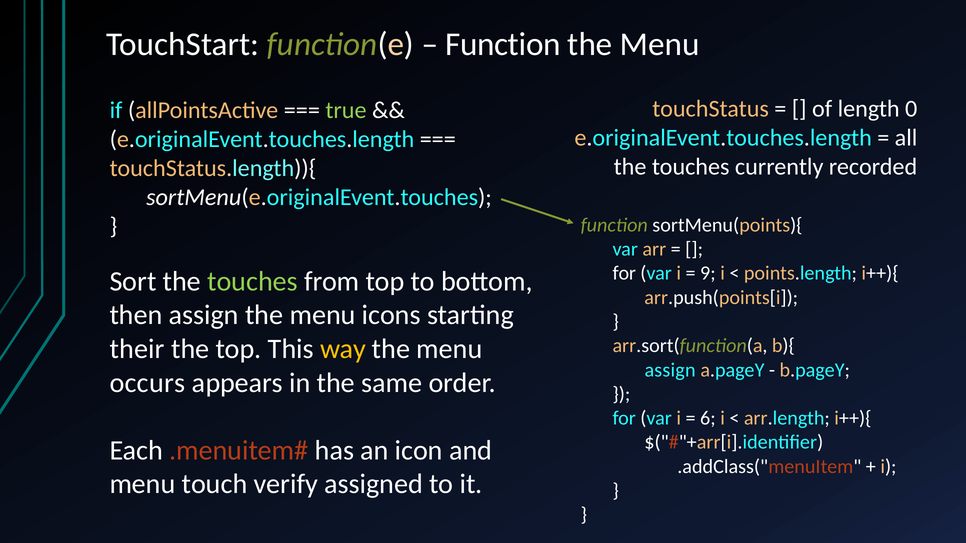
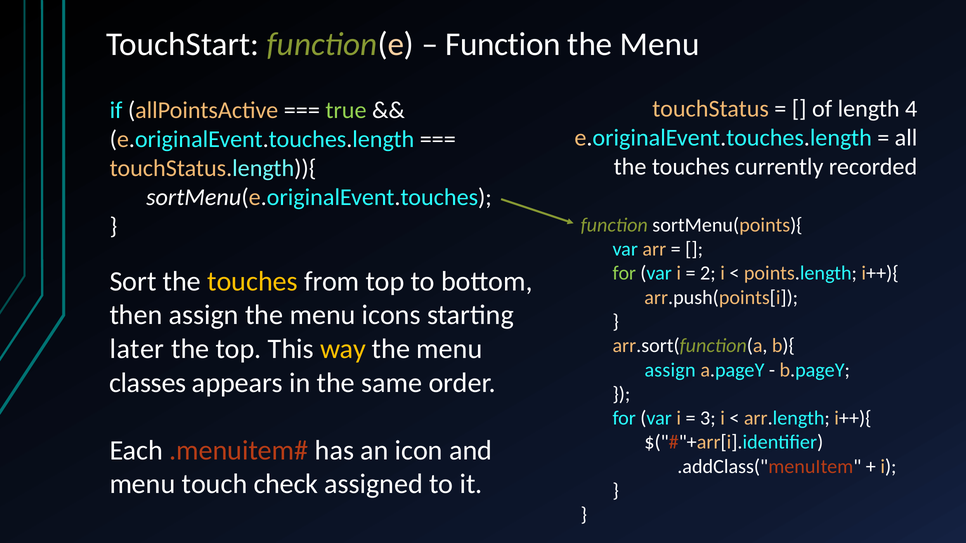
0: 0 -> 4 (911, 109)
for colour: white -> light green (624, 274)
9: 9 -> 2 (708, 274)
touches colour: light green -> yellow (253, 282)
their: their -> later (137, 349)
occurs: occurs -> classes (148, 383)
6: 6 -> 3 (708, 419)
verify: verify -> check (286, 485)
